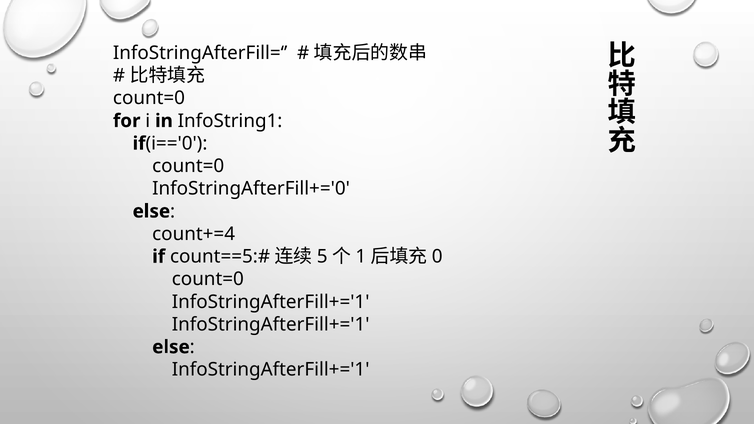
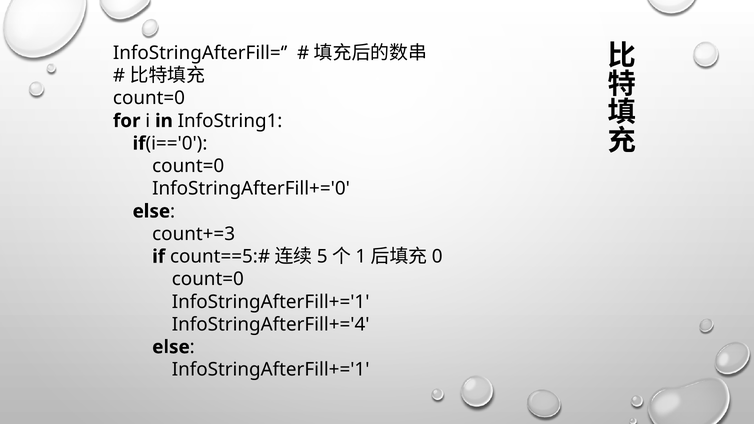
count+=4: count+=4 -> count+=3 (194, 234)
InfoStringAfterFill+='1: InfoStringAfterFill+='1 -> InfoStringAfterFill+='4 (271, 325)
